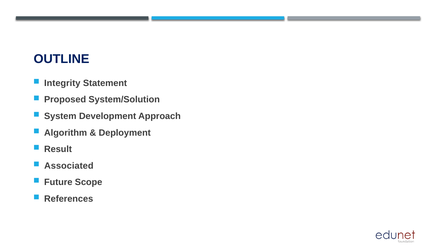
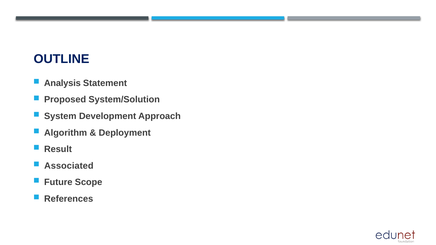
Integrity: Integrity -> Analysis (62, 83)
